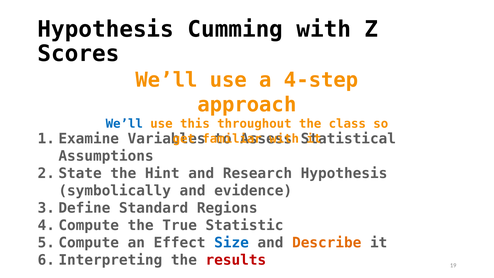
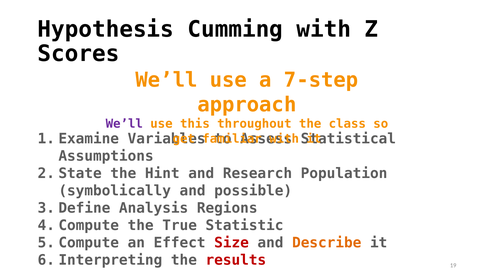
4-step: 4-step -> 7-step (321, 80)
We’ll colour: blue -> purple (124, 124)
Research Hypothesis: Hypothesis -> Population (344, 173)
evidence: evidence -> possible (253, 191)
Standard: Standard -> Analysis (154, 208)
Size colour: blue -> red (232, 243)
